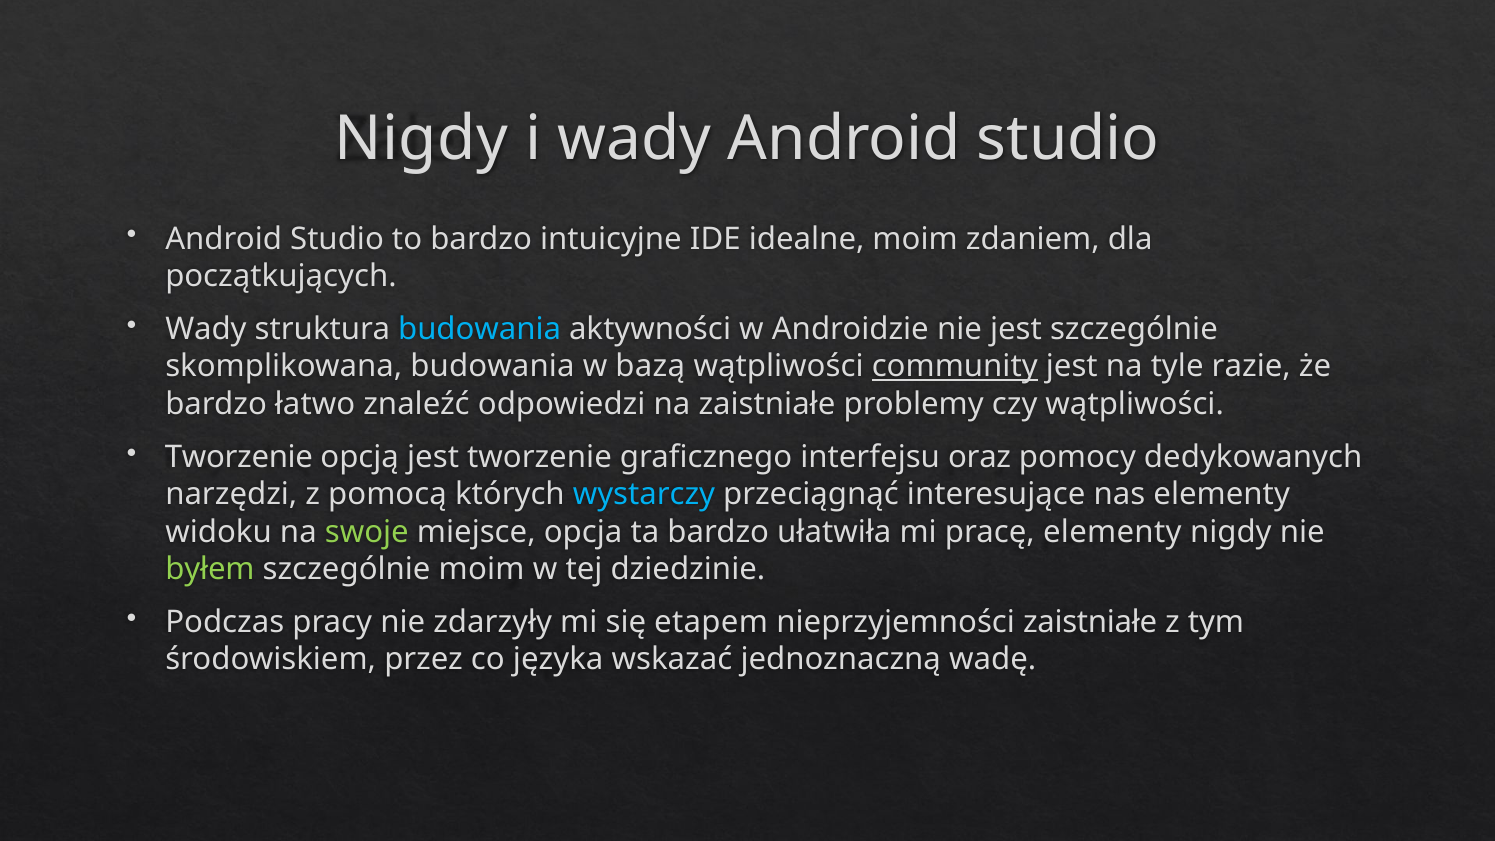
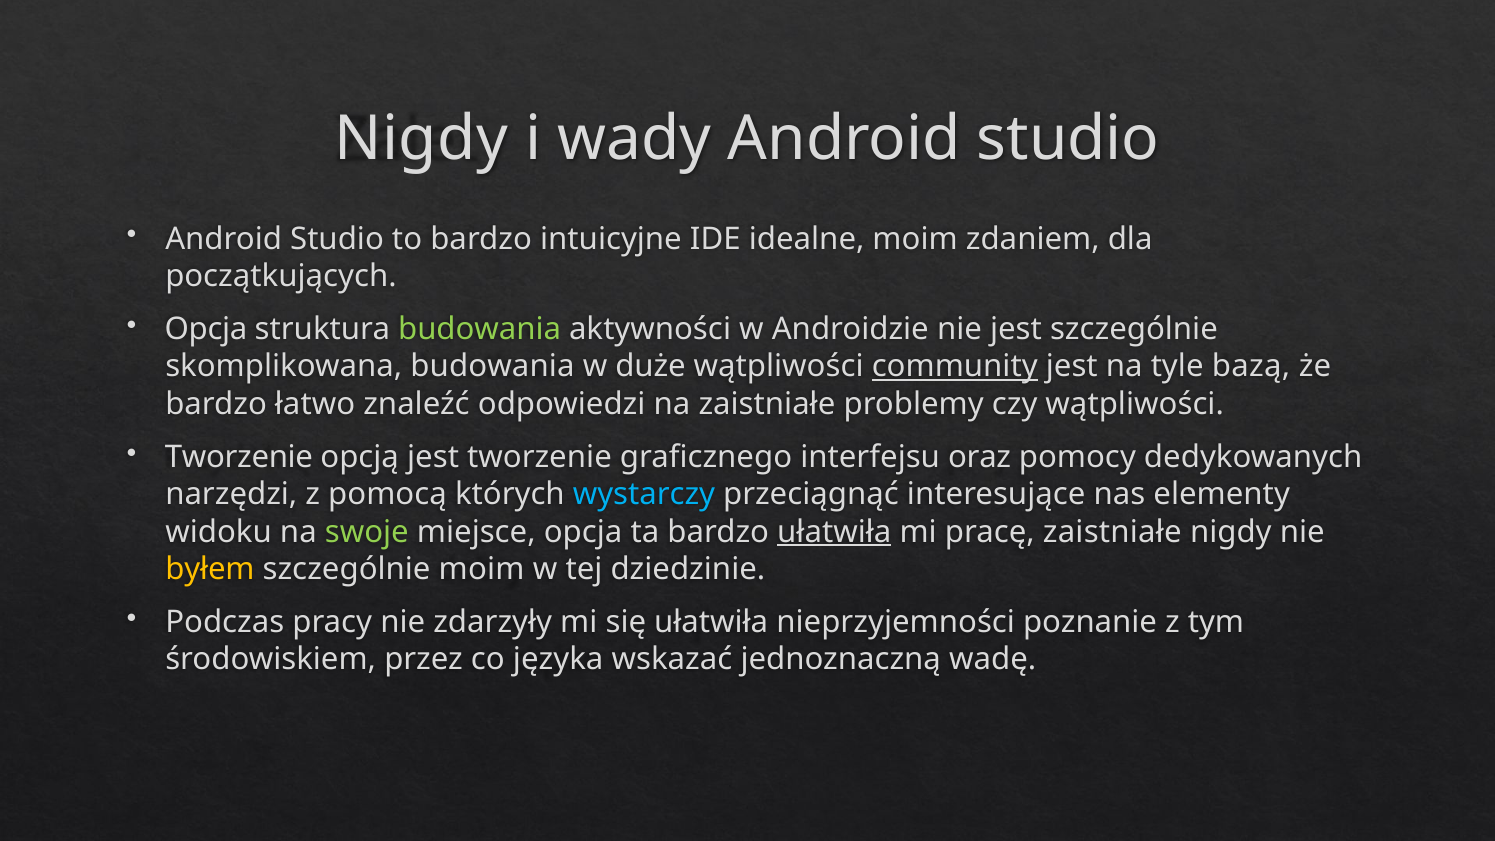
Wady: Wady -> Opcja (206, 329)
budowania colour: light blue -> light green (480, 329)
bazą: bazą -> duże (651, 367)
razie: razie -> bazą (1251, 367)
ułatwiła underline: none -> present (834, 532)
pracę elementy: elementy -> zaistniałe (1112, 532)
byłem colour: light green -> yellow (210, 569)
się etapem: etapem -> ułatwiła (711, 622)
nieprzyjemności zaistniałe: zaistniałe -> poznanie (1090, 622)
